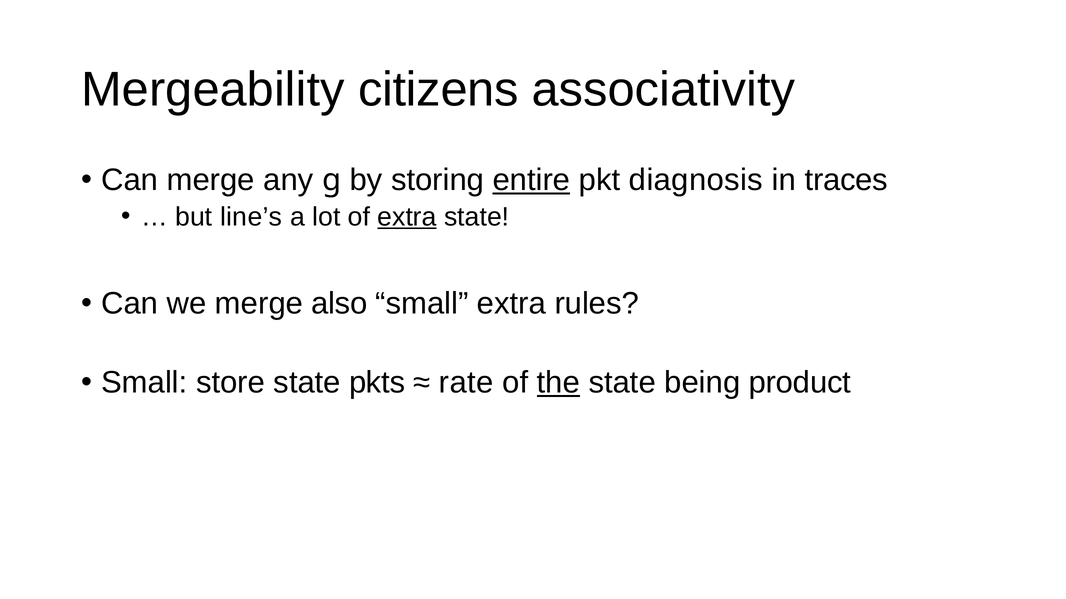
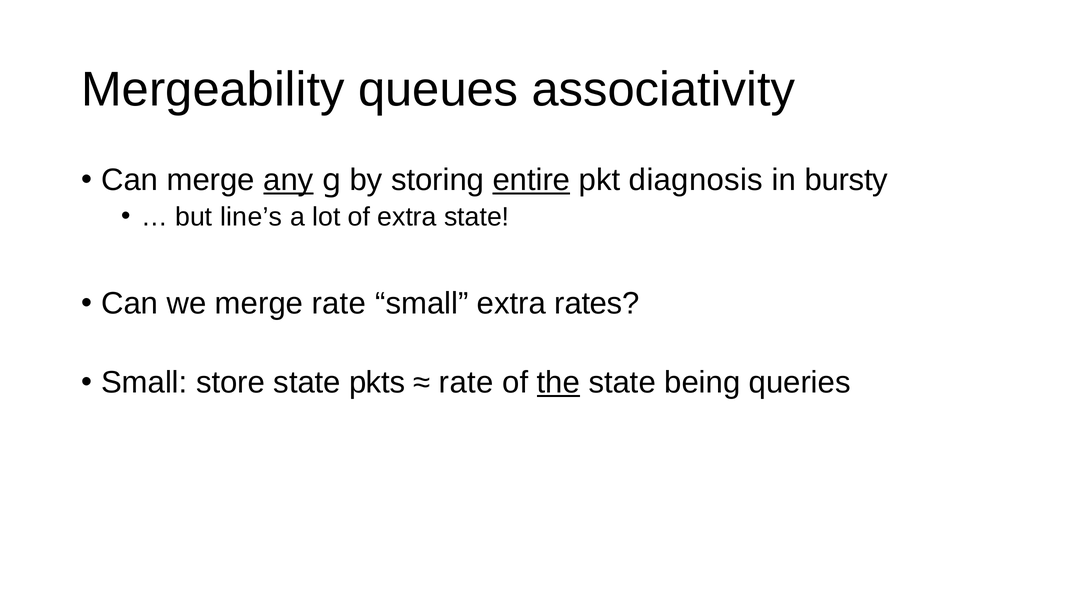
citizens: citizens -> queues (438, 90)
any underline: none -> present (288, 180)
traces: traces -> bursty (846, 180)
extra underline: present -> none (407, 217)
merge also: also -> rate (339, 304)
rules: rules -> rates (597, 304)
product: product -> queries (800, 383)
